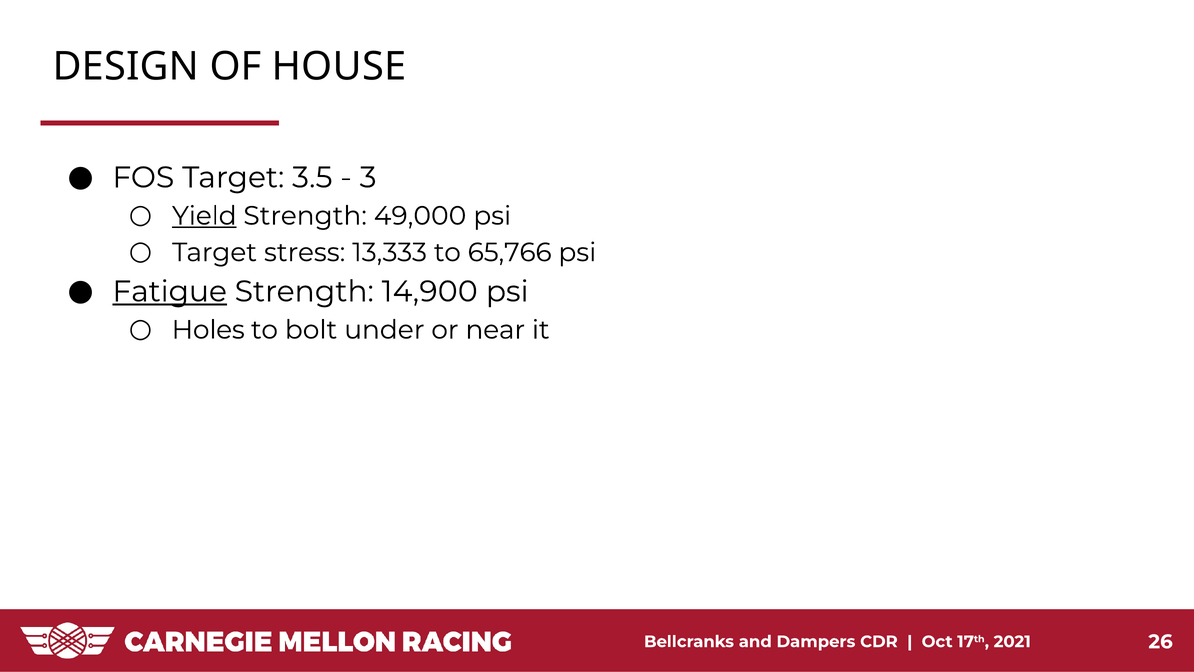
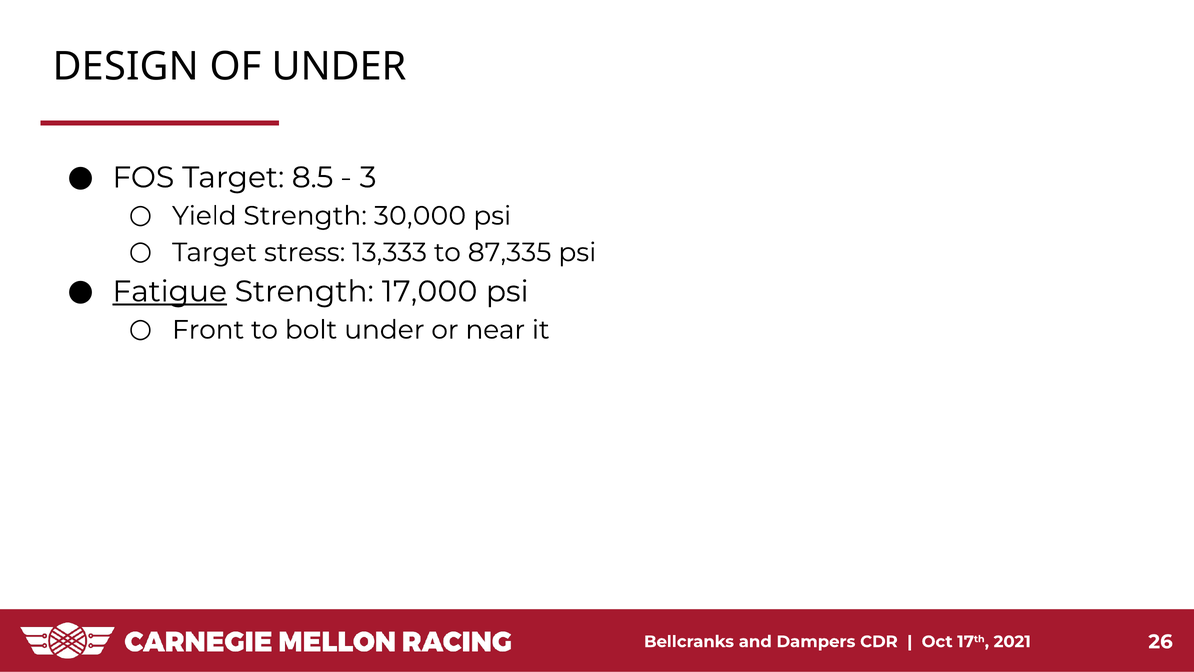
OF HOUSE: HOUSE -> UNDER (339, 67)
3.5: 3.5 -> 8.5 (313, 177)
Yield underline: present -> none (204, 216)
49,000: 49,000 -> 30,000 (420, 216)
65,766: 65,766 -> 87,335 (510, 252)
14,900: 14,900 -> 17,000 (430, 291)
Holes: Holes -> Front (208, 330)
